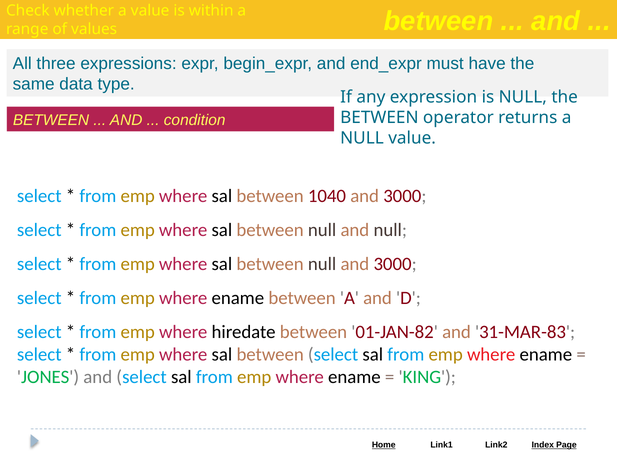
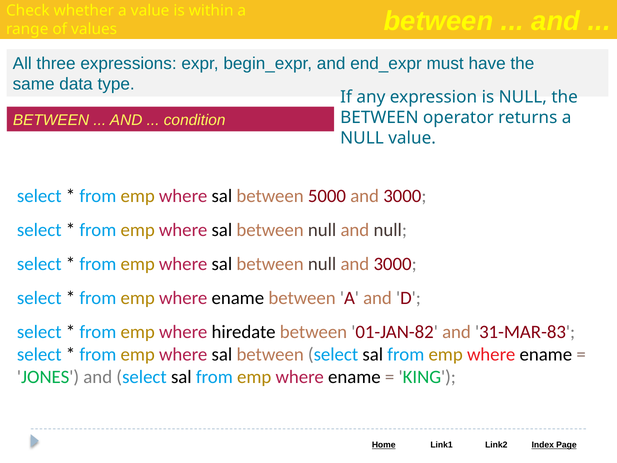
1040: 1040 -> 5000 (327, 196)
